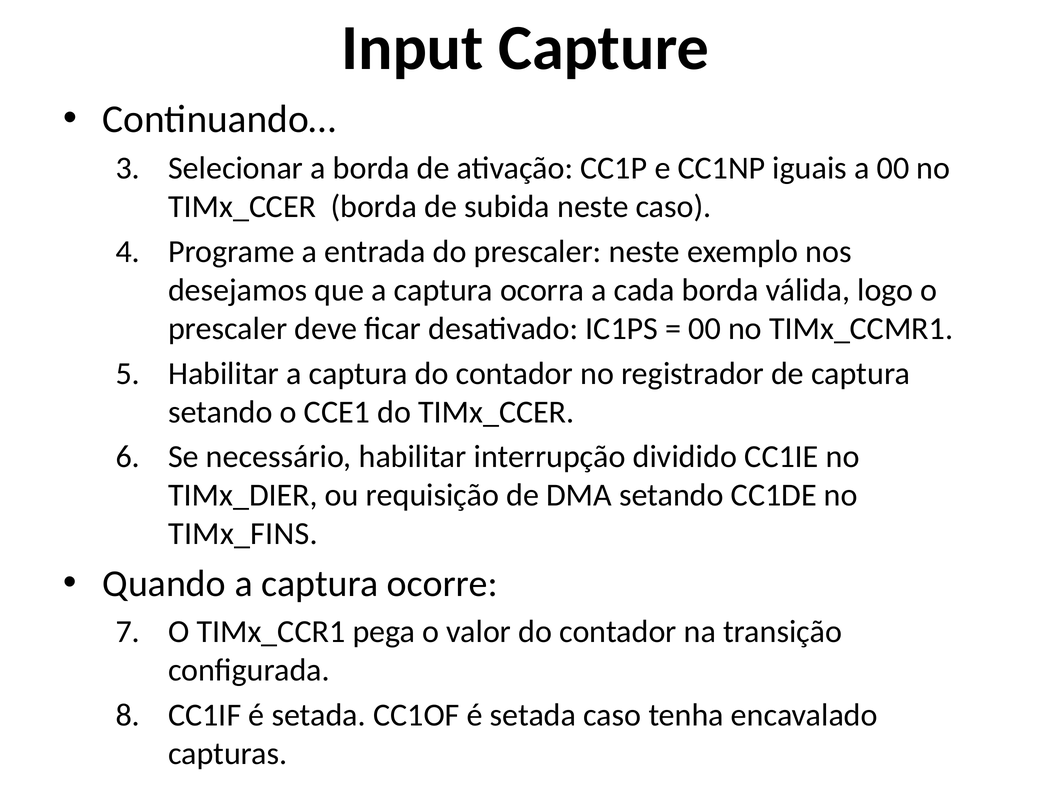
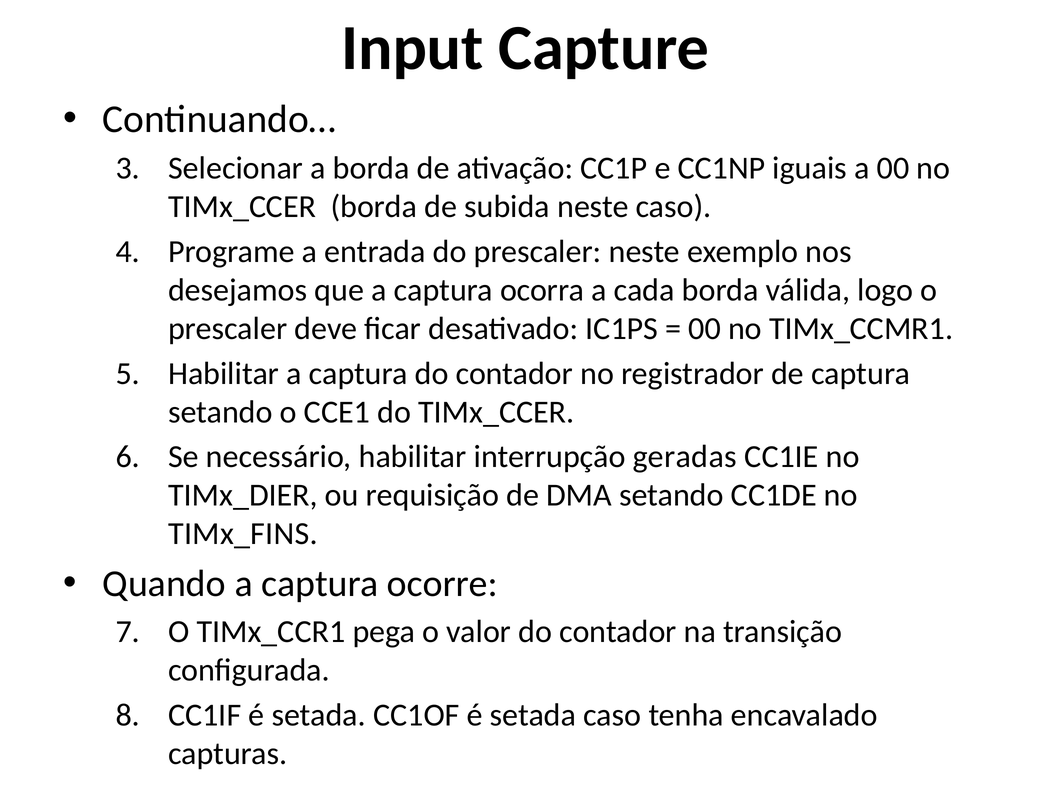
dividido: dividido -> geradas (685, 457)
